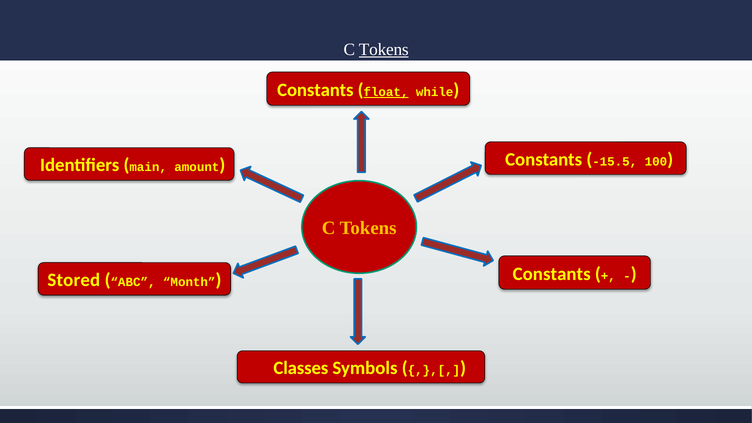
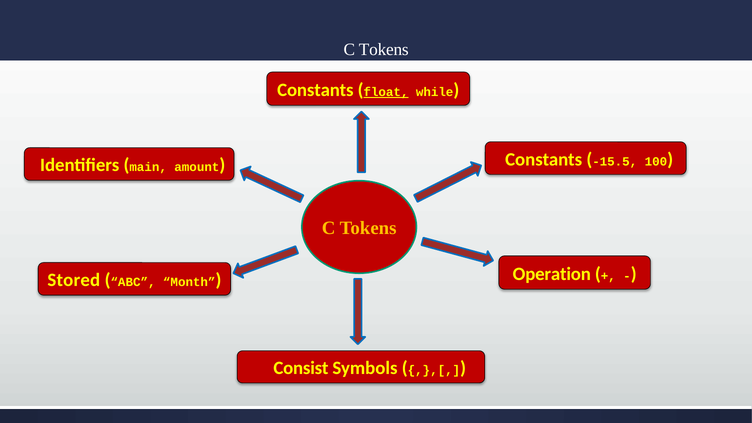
Tokens underline: present -> none (384, 49)
Constants: Constants -> Operation (552, 274)
Classes: Classes -> Consist (301, 368)
